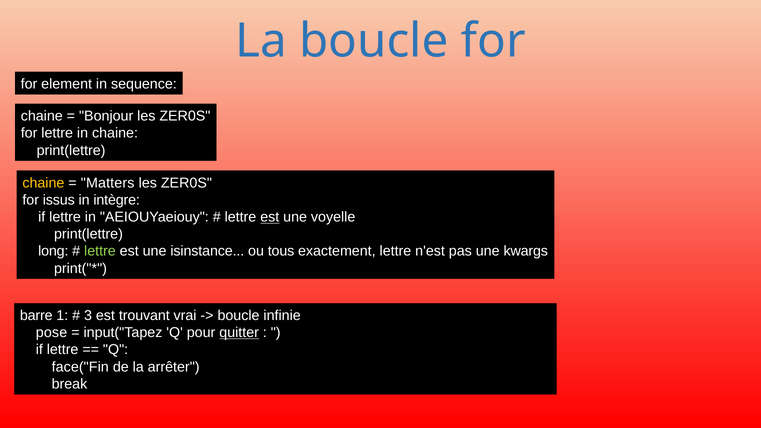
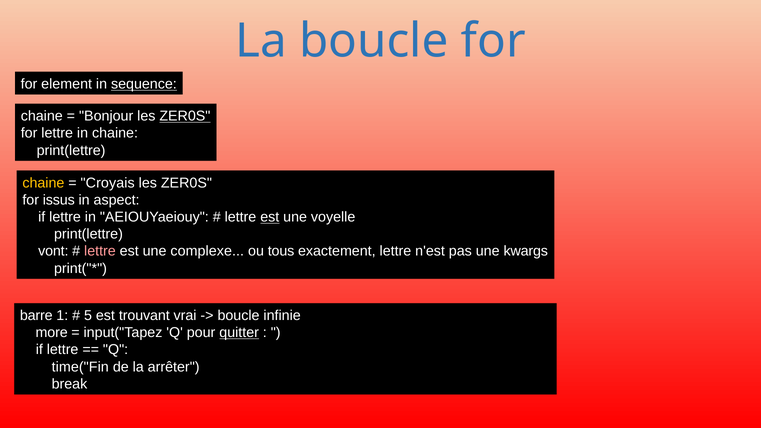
sequence underline: none -> present (144, 84)
ZER0S underline: none -> present (185, 116)
Matters: Matters -> Croyais (108, 183)
intègre: intègre -> aspect (117, 200)
long: long -> vont (53, 251)
lettre colour: light green -> pink (100, 251)
isinstance: isinstance -> complexe (207, 251)
3: 3 -> 5 (88, 316)
pose: pose -> more (52, 333)
face("Fin: face("Fin -> time("Fin (80, 367)
